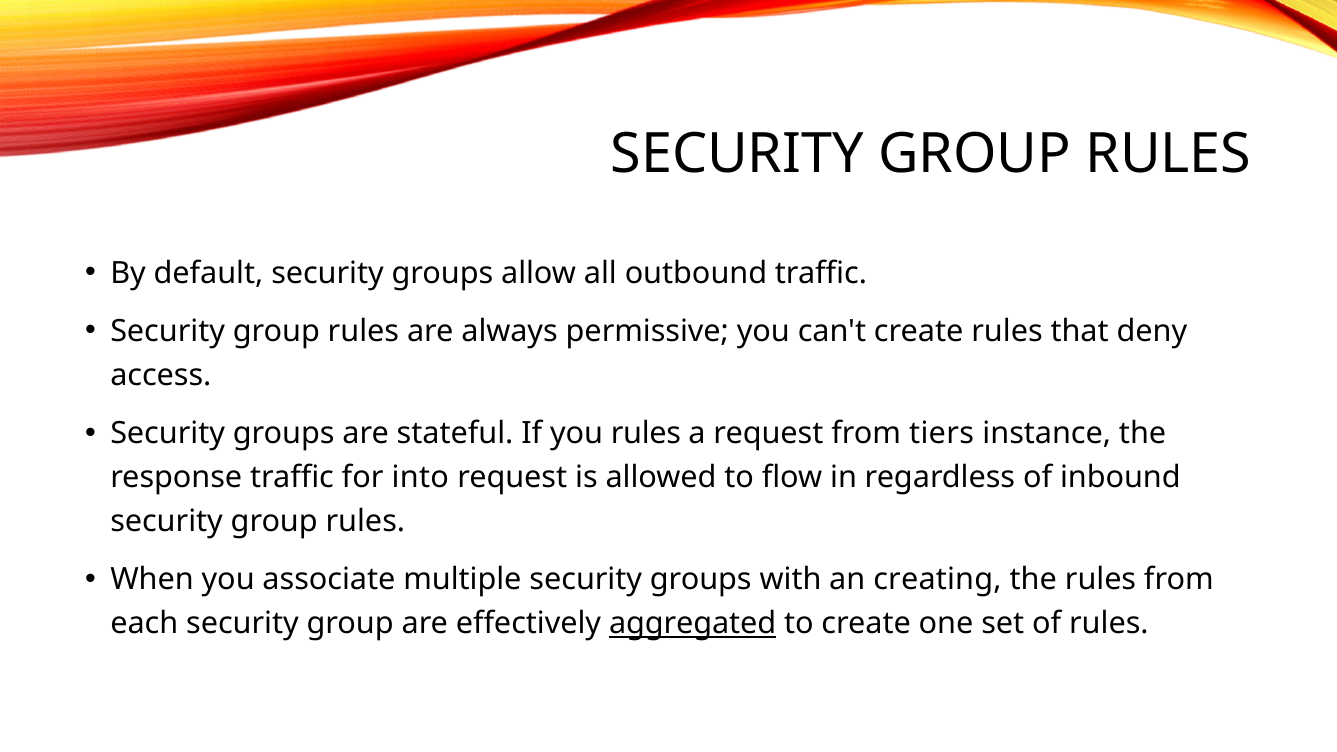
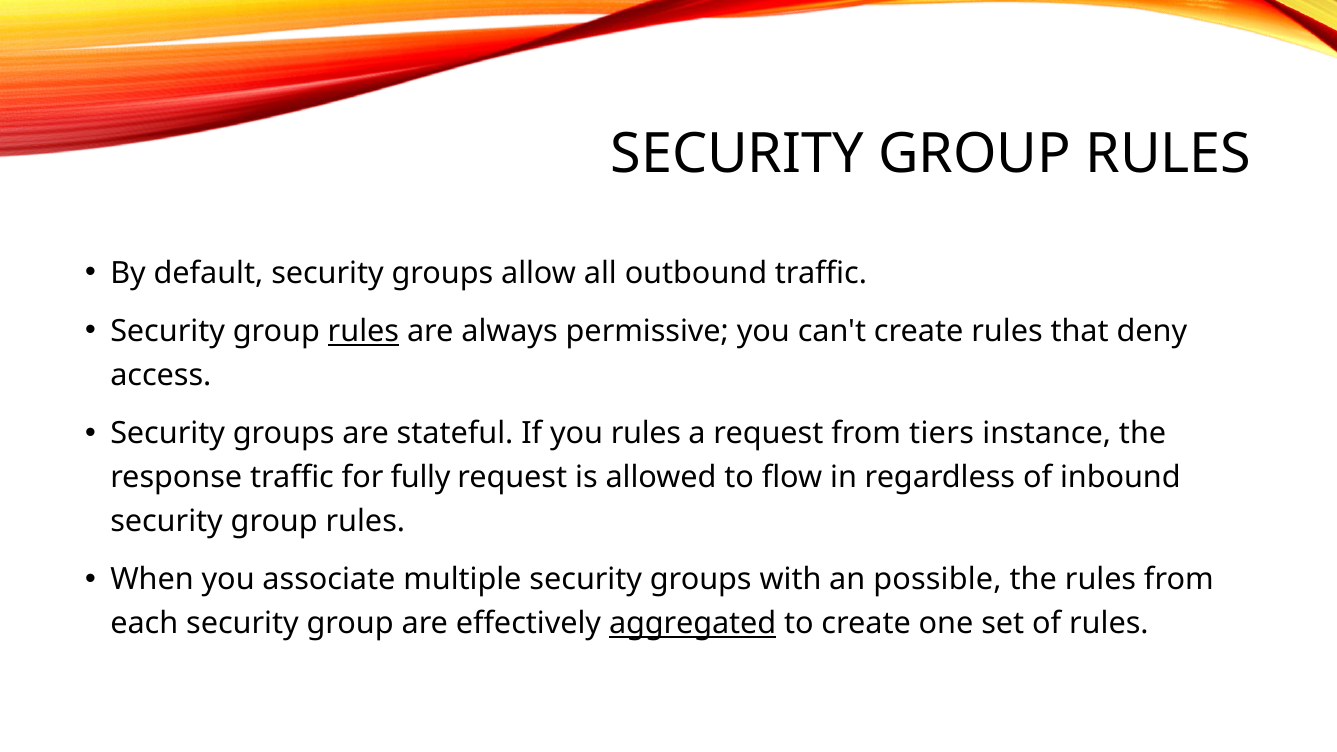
rules underline: none -> present (363, 331)
into: into -> fully (421, 478)
creating: creating -> possible (937, 580)
